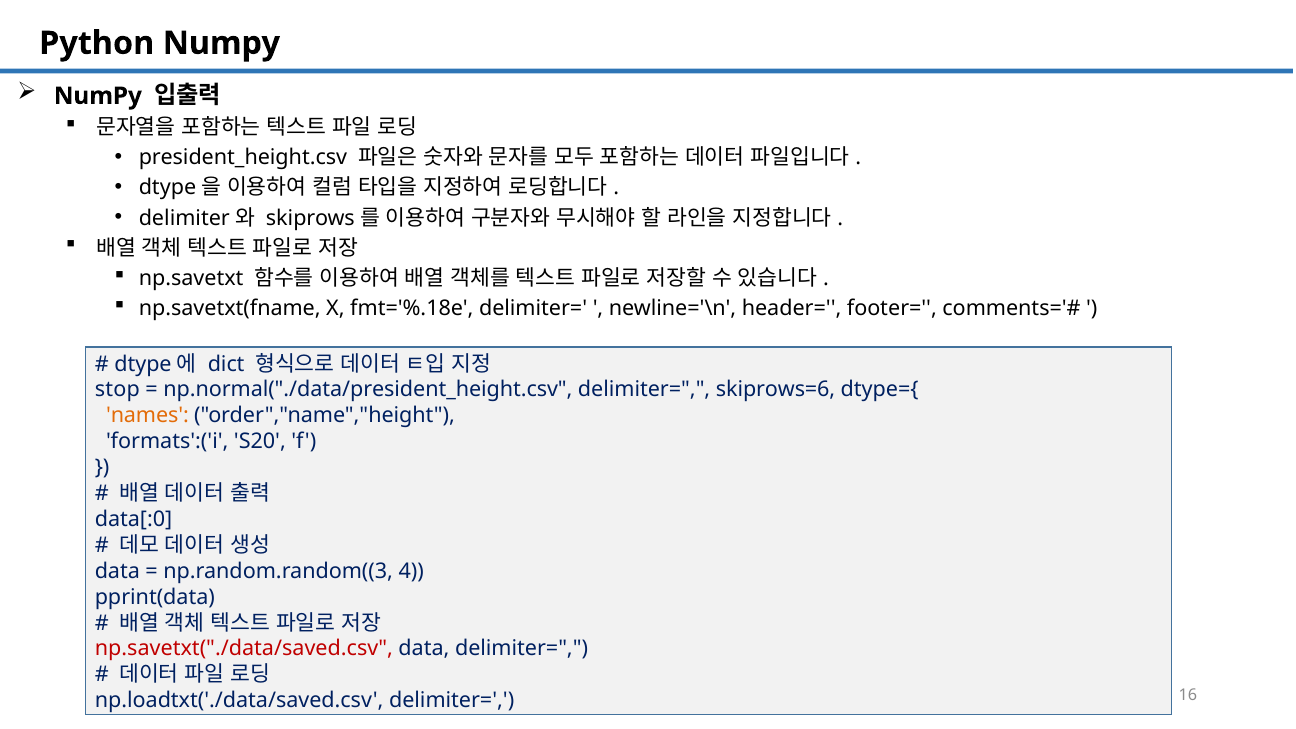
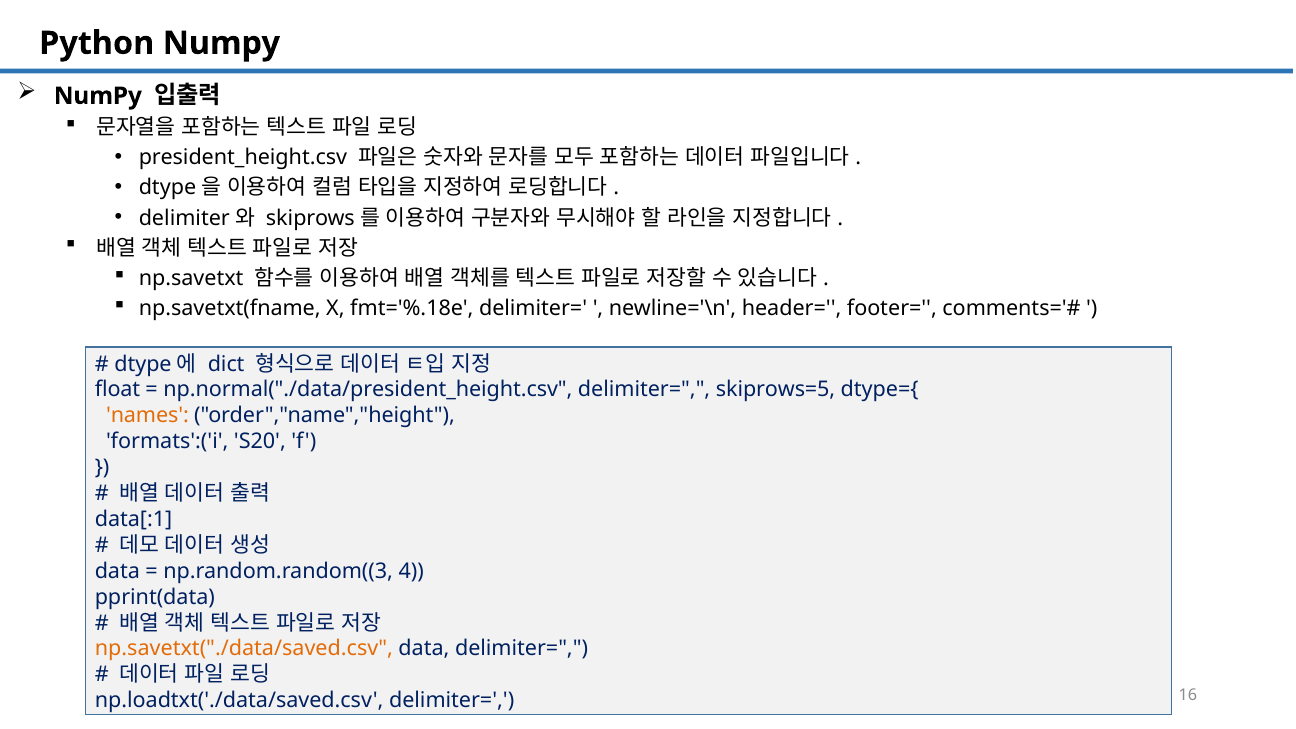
stop: stop -> float (118, 390)
skiprows=6: skiprows=6 -> skiprows=5 (776, 390)
data[:0: data[:0 -> data[:1 (134, 519)
np.savetxt("./data/saved.csv colour: red -> orange (244, 649)
